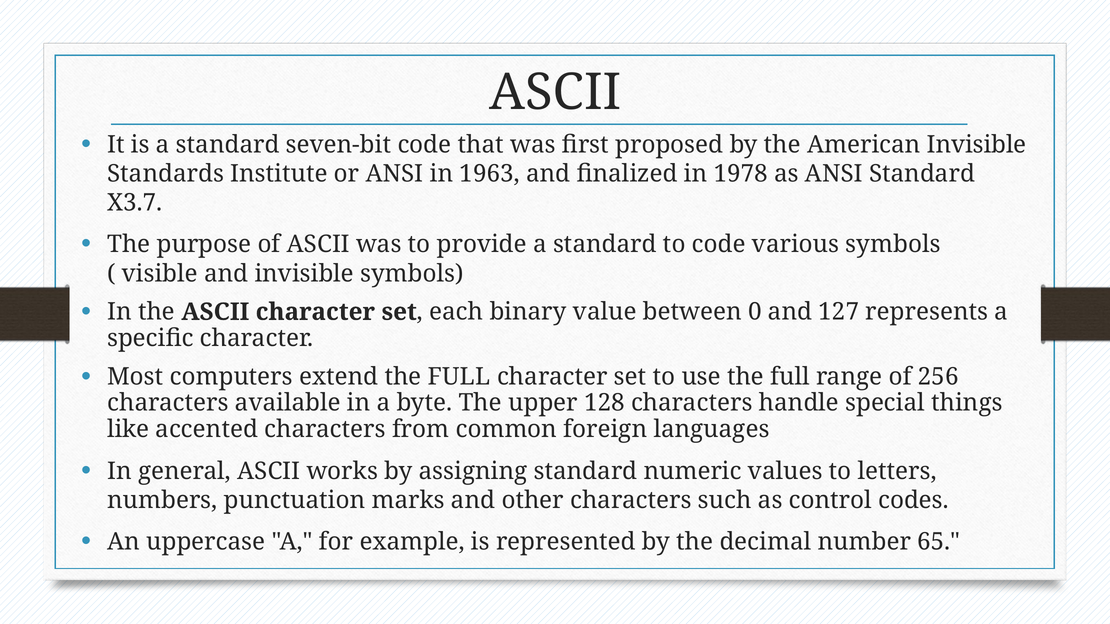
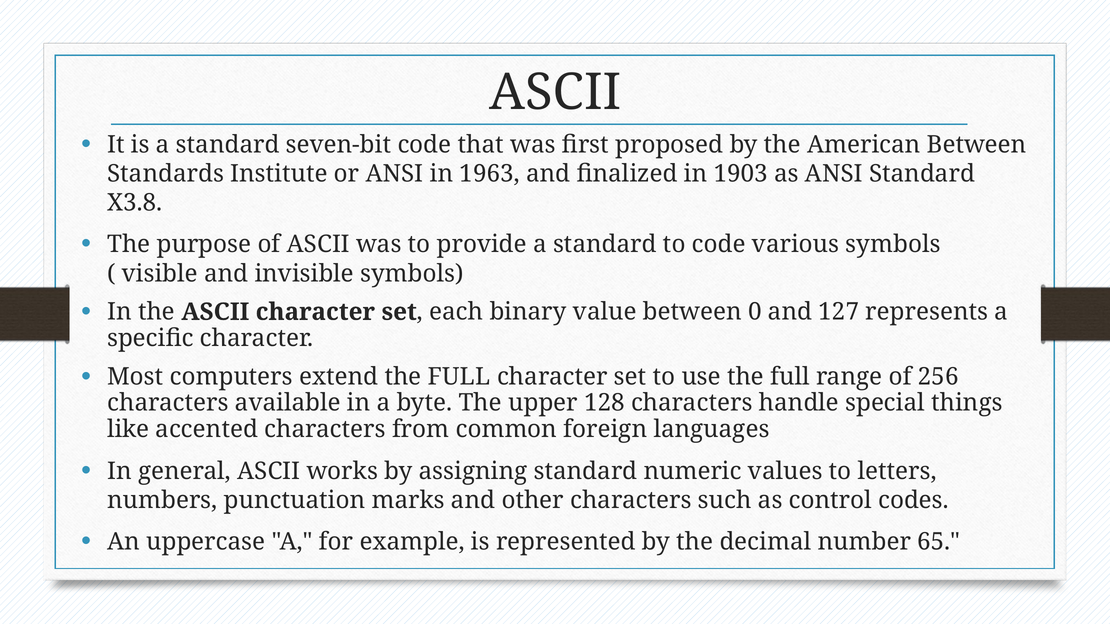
American Invisible: Invisible -> Between (977, 145)
1978: 1978 -> 1903 (741, 174)
X3.7: X3.7 -> X3.8 (135, 203)
